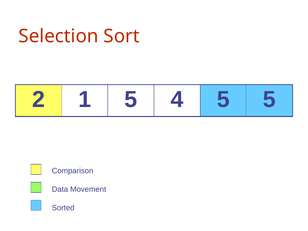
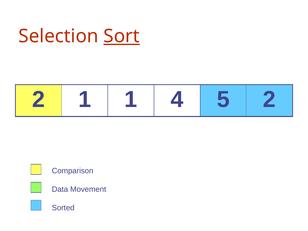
Sort underline: none -> present (122, 36)
1 5: 5 -> 1 (131, 100)
5 5: 5 -> 2 (269, 100)
